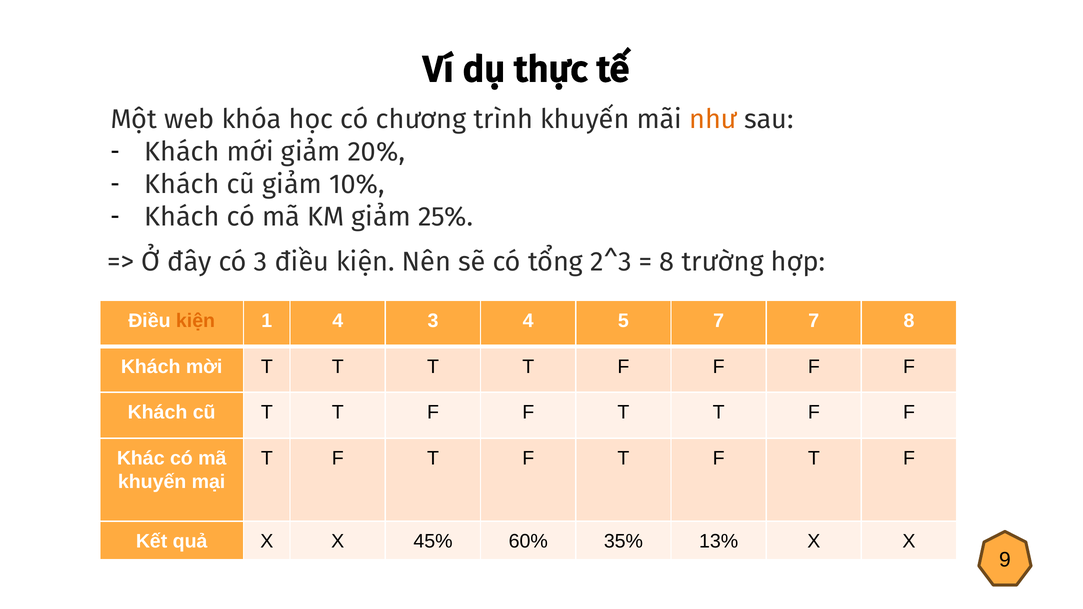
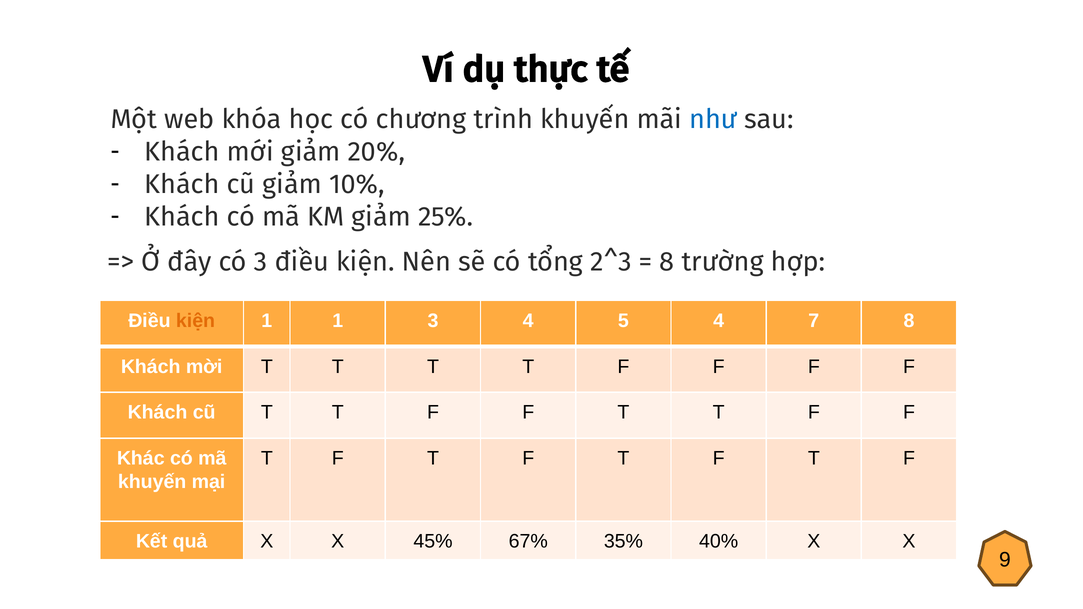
như colour: orange -> blue (713, 119)
1 4: 4 -> 1 (338, 321)
5 7: 7 -> 4 (719, 321)
60%: 60% -> 67% (528, 542)
13%: 13% -> 40% (719, 542)
